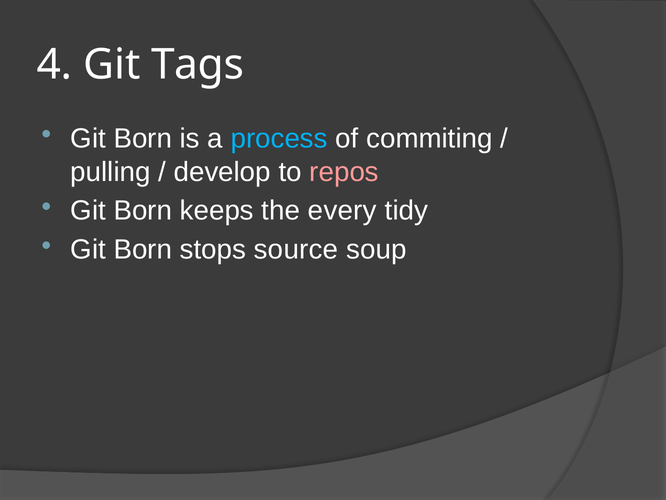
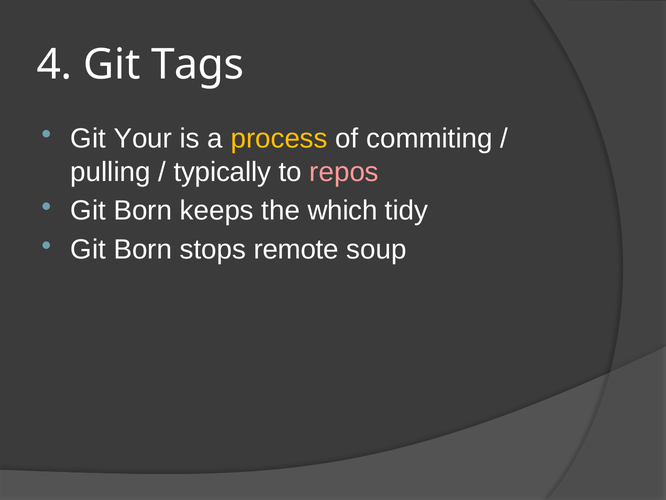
Born: Born -> Your (143, 138)
process colour: light blue -> yellow (279, 138)
develop: develop -> typically (222, 172)
every: every -> which (343, 211)
source: source -> remote (296, 249)
